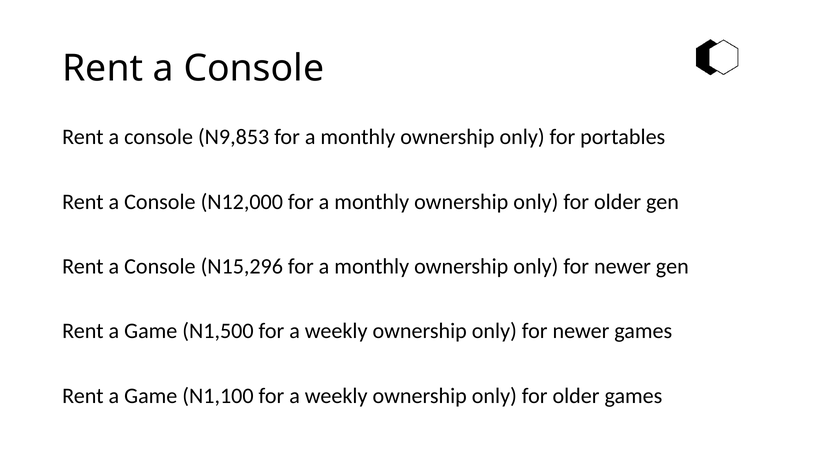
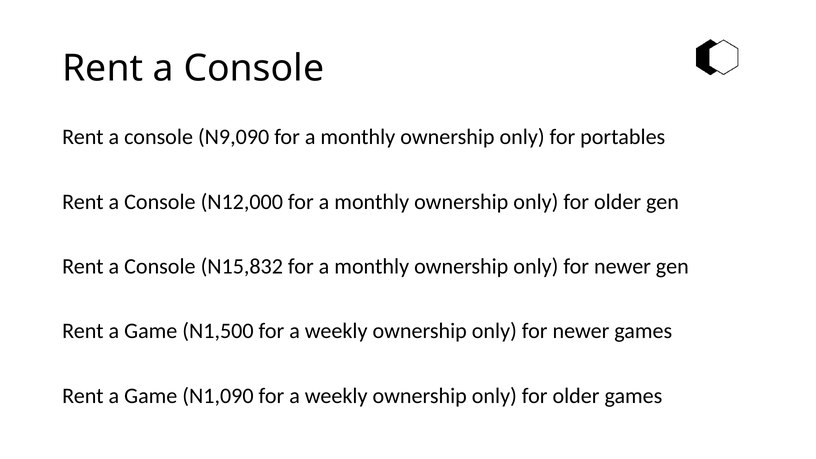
N9,853: N9,853 -> N9,090 (234, 137)
N15,296: N15,296 -> N15,832 (242, 266)
N1,100: N1,100 -> N1,090 (218, 396)
